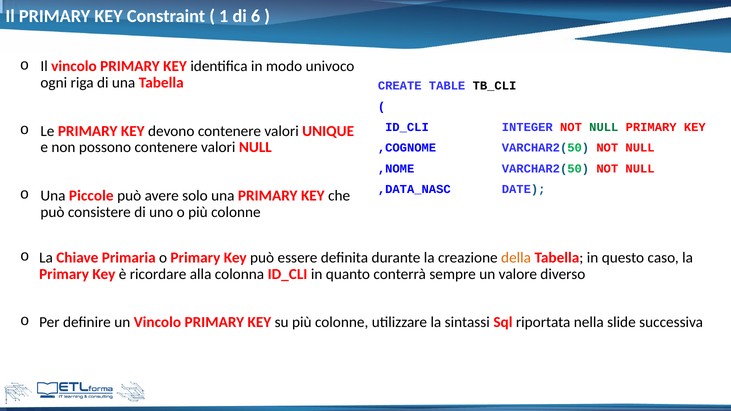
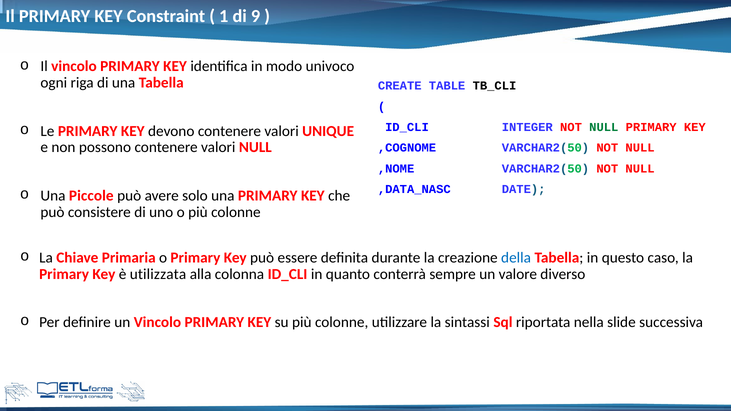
6: 6 -> 9 (256, 16)
della colour: orange -> blue (516, 258)
ricordare: ricordare -> utilizzata (158, 274)
